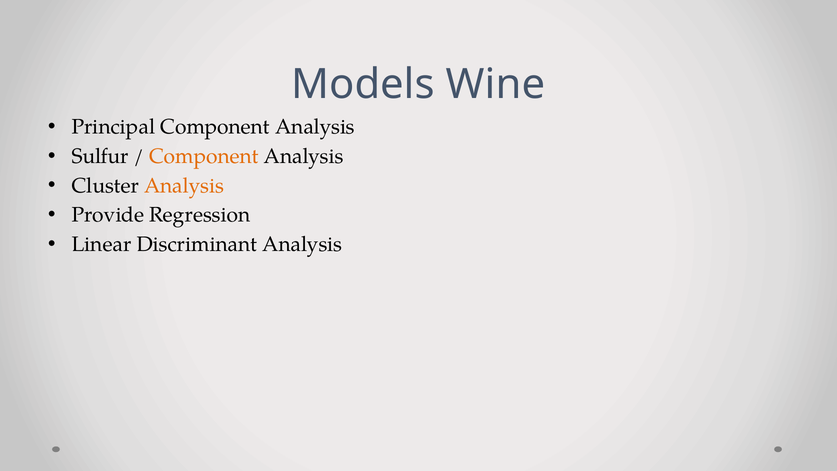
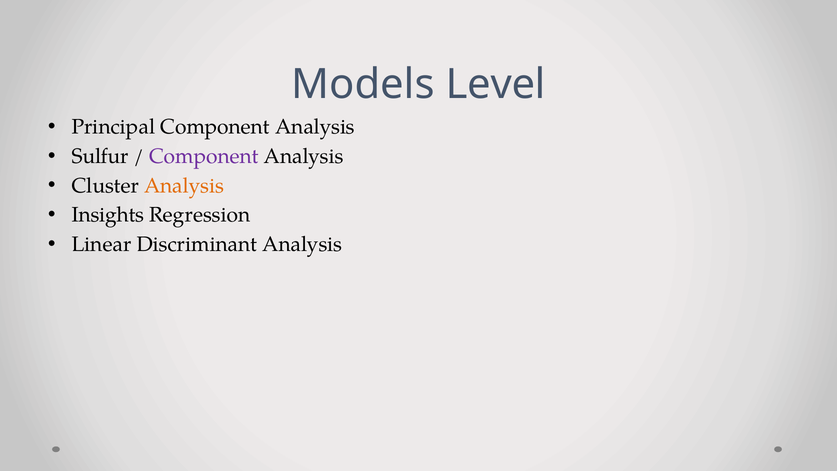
Wine: Wine -> Level (496, 85)
Component colour: orange -> purple (204, 156)
Provide: Provide -> Insights (108, 215)
